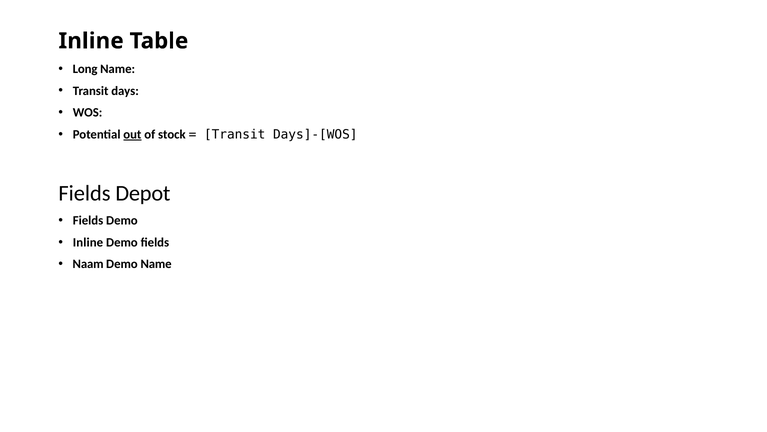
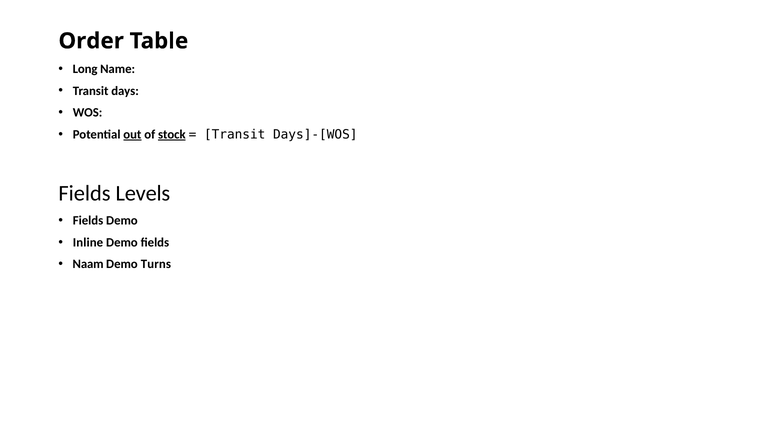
Inline: Inline -> Order (91, 41)
stock underline: none -> present (172, 134)
Depot: Depot -> Levels (143, 193)
Demo Name: Name -> Turns (156, 264)
